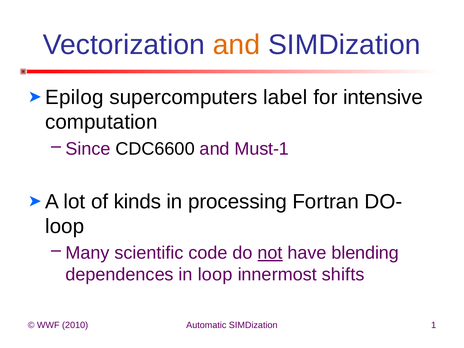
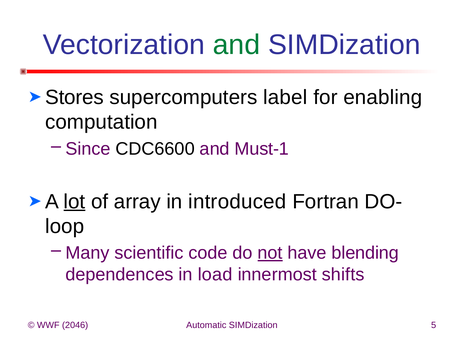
and colour: orange -> green (237, 45)
Epilog: Epilog -> Stores (75, 97)
intensive: intensive -> enabling (383, 97)
lot underline: none -> present (74, 202)
kinds: kinds -> array (137, 202)
processing: processing -> introduced (237, 202)
in loop: loop -> load (215, 275)
2010: 2010 -> 2046 (75, 325)
1: 1 -> 5 (434, 325)
